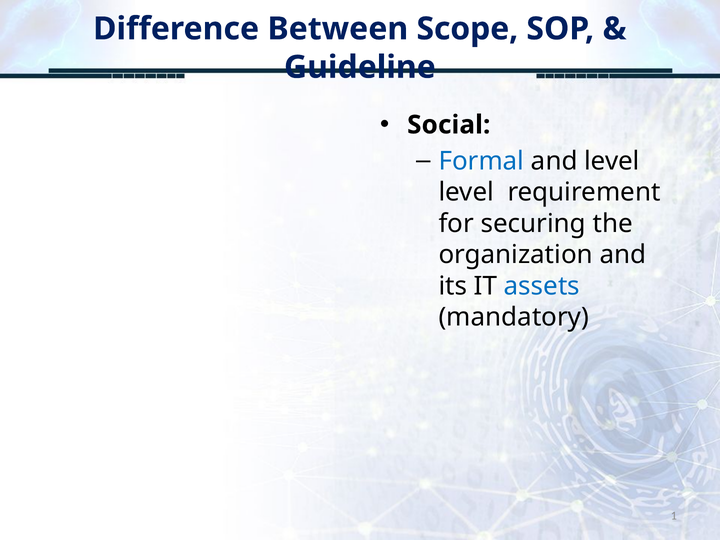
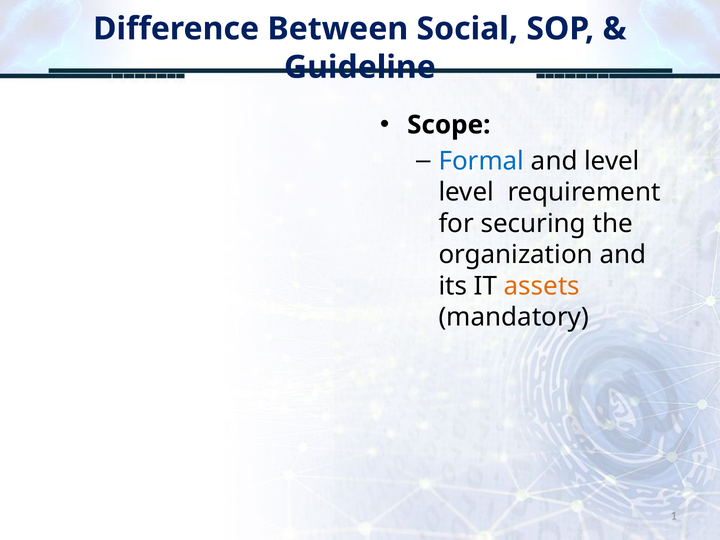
Scope: Scope -> Social (467, 29)
Social: Social -> Scope (449, 125)
assets colour: blue -> orange (542, 286)
